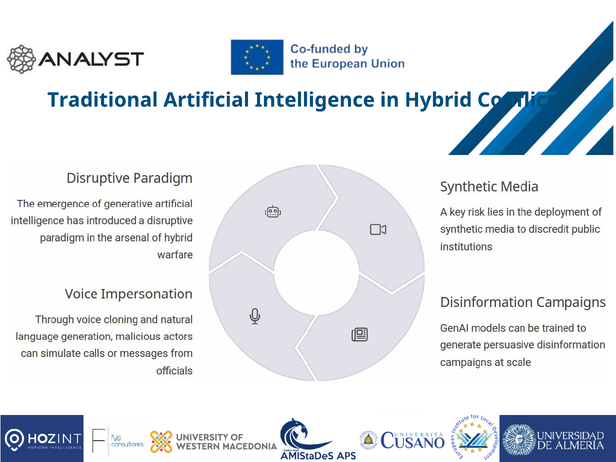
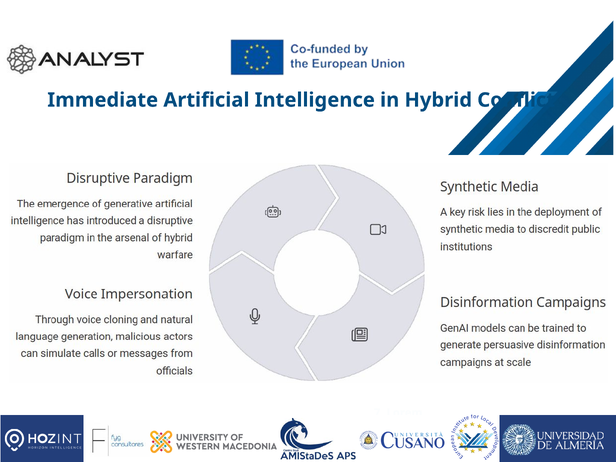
Traditional: Traditional -> Immediate (103, 100)
